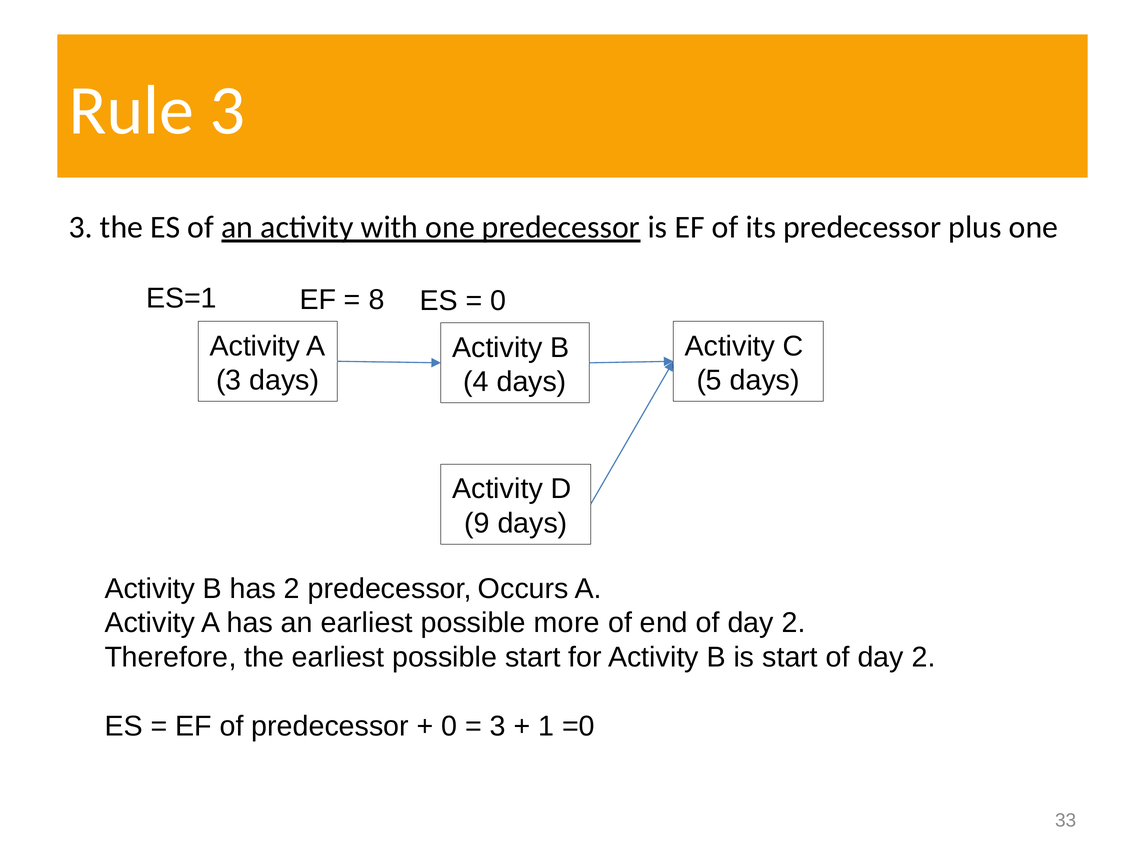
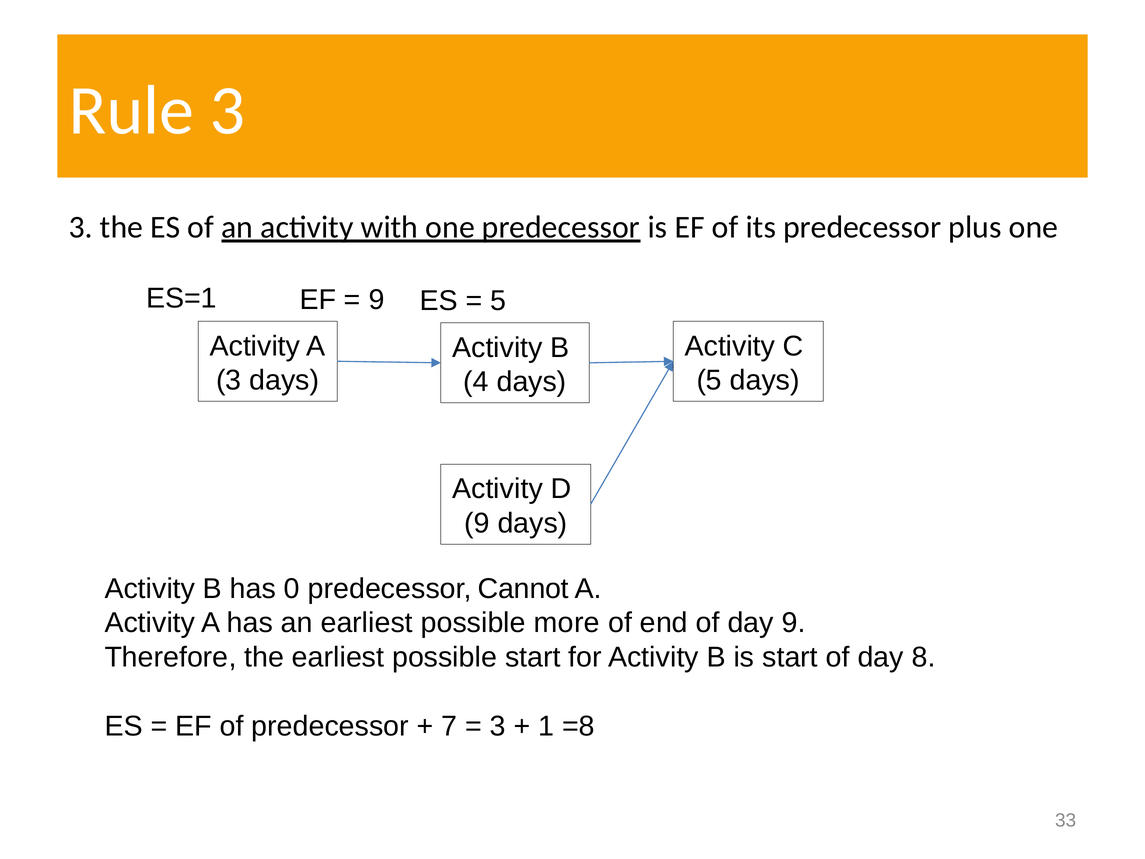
8: 8 -> 9 (376, 300)
0: 0 -> 5 (498, 301)
has 2: 2 -> 0 (292, 588)
Occurs: Occurs -> Cannot (523, 588)
end of day 2: 2 -> 9 (794, 623)
start of day 2: 2 -> 8 (924, 657)
0: 0 -> 7 (449, 726)
=0: =0 -> =8 (578, 726)
